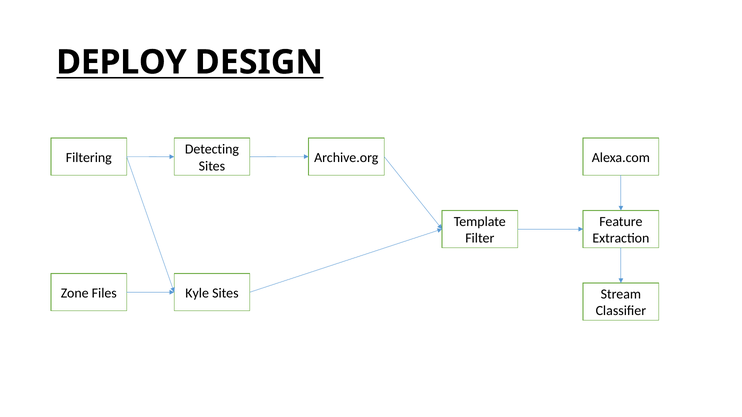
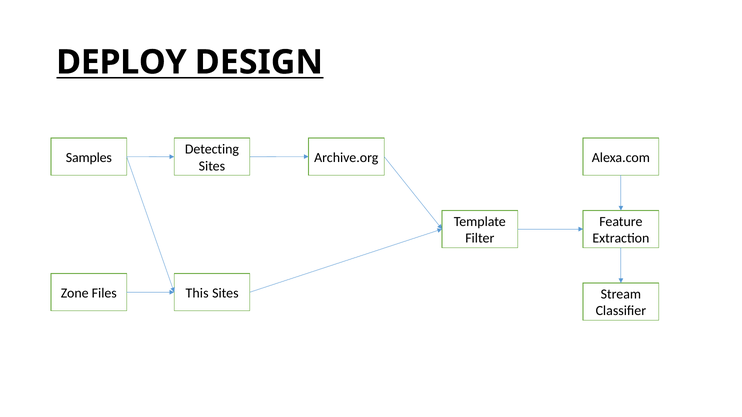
Filtering: Filtering -> Samples (89, 158)
Kyle: Kyle -> This (197, 293)
